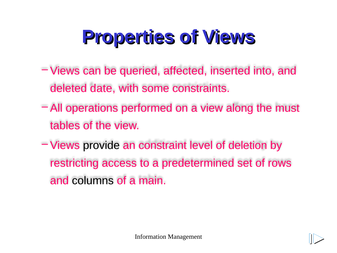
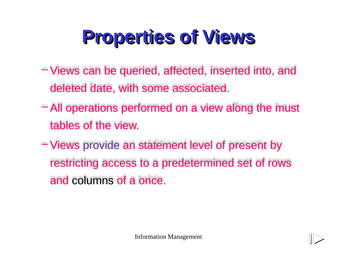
constraints: constraints -> associated (201, 88)
provide colour: black -> purple (101, 145)
constraint: constraint -> statement (163, 145)
deletion: deletion -> present (248, 145)
main: main -> once (152, 180)
